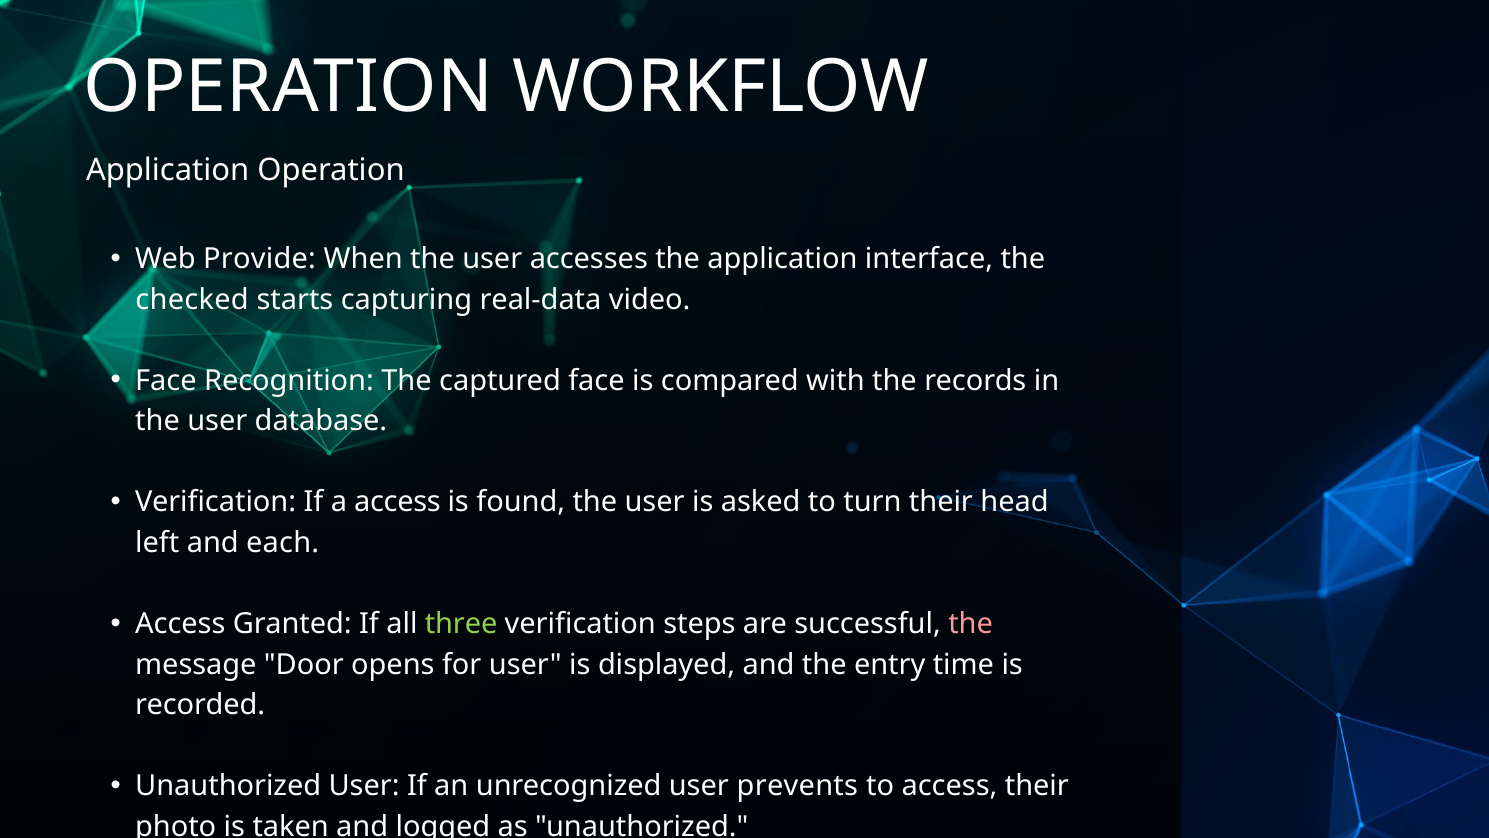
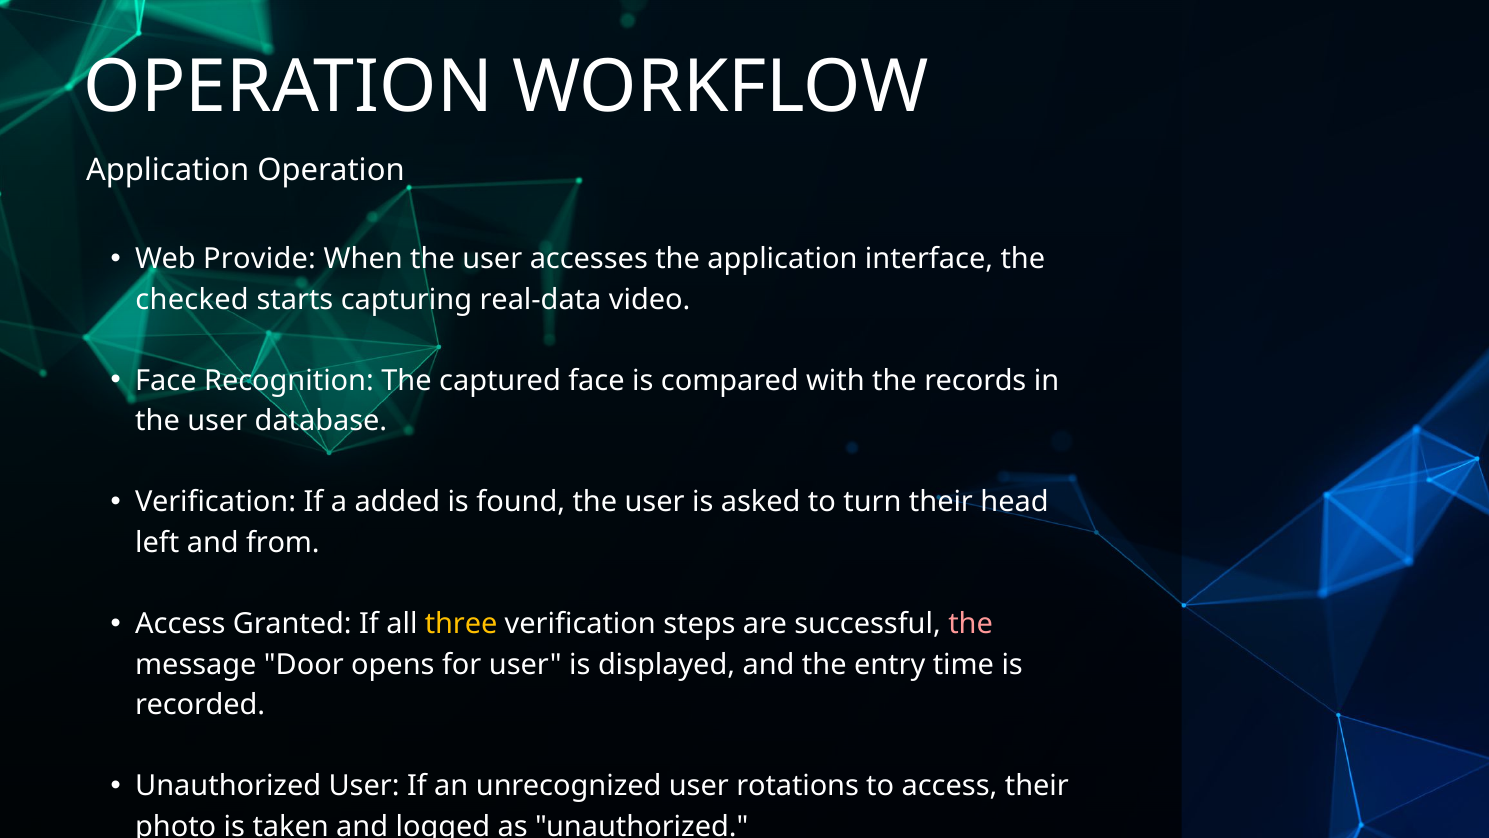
a access: access -> added (397, 502)
each: each -> from (283, 543)
three colour: light green -> yellow (461, 624)
prevents: prevents -> rotations (798, 786)
